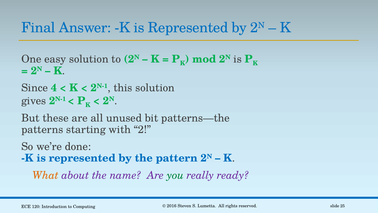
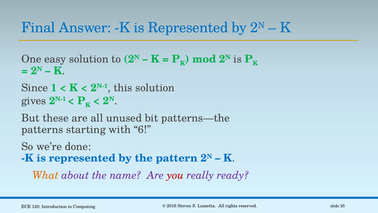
4: 4 -> 1 (54, 88)
2: 2 -> 6 (142, 129)
you colour: green -> red (175, 175)
